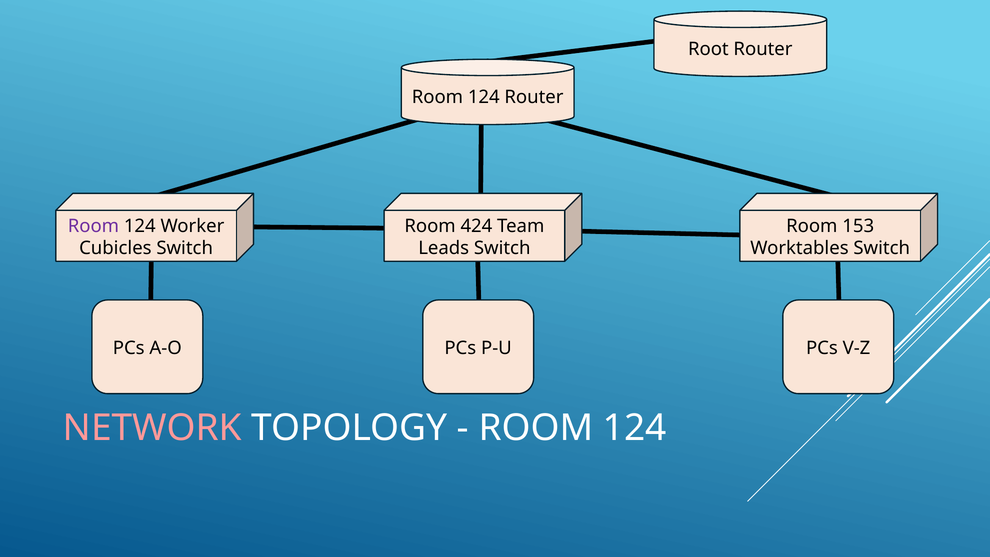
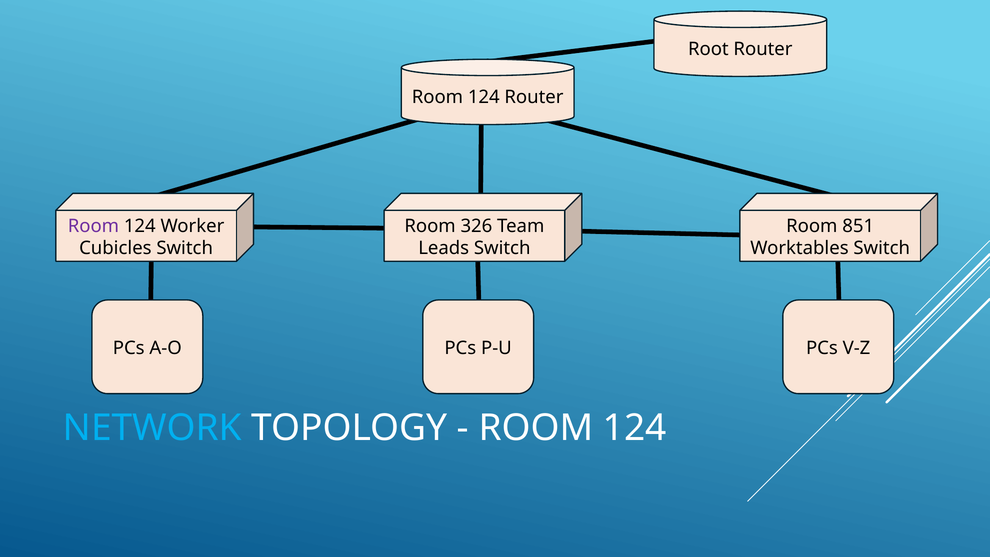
424: 424 -> 326 (476, 226)
153: 153 -> 851 (858, 226)
NETWORK colour: pink -> light blue (152, 428)
